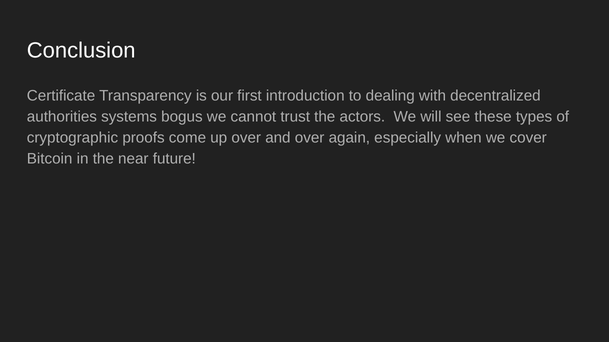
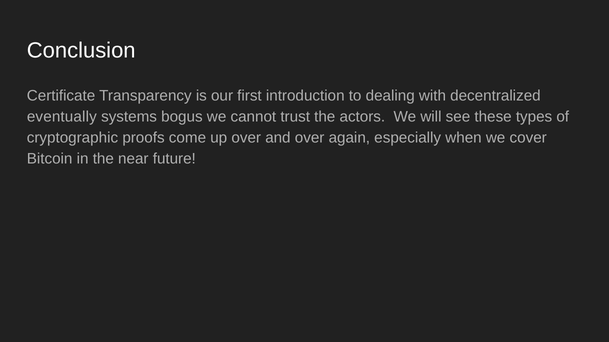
authorities: authorities -> eventually (62, 117)
